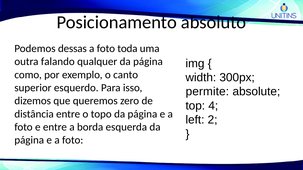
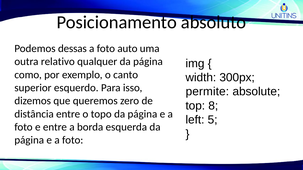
toda: toda -> auto (127, 49)
falando: falando -> relativo (58, 62)
4: 4 -> 8 (213, 106)
2: 2 -> 5 (213, 120)
